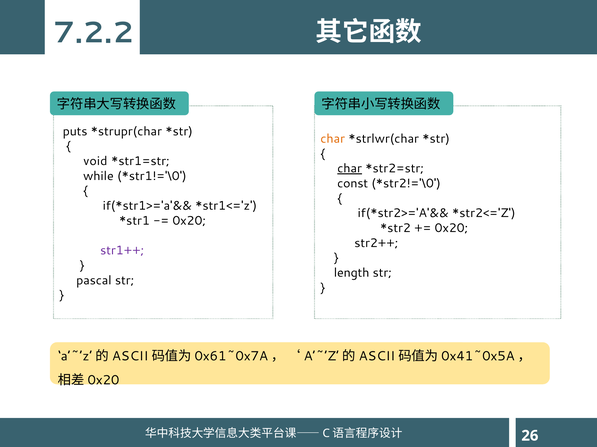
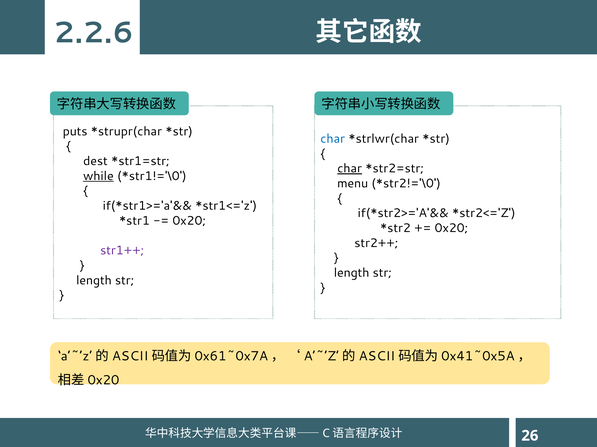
7.2.2: 7.2.2 -> 2.2.6 (94, 33)
char colour: orange -> blue (333, 139)
void: void -> dest (95, 161)
while underline: none -> present (98, 176)
const: const -> menu (353, 184)
pascal: pascal -> length (94, 281)
